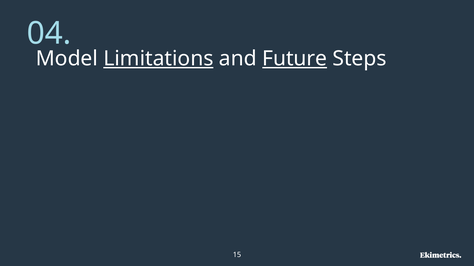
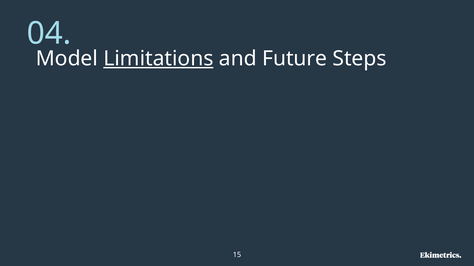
Future underline: present -> none (295, 59)
